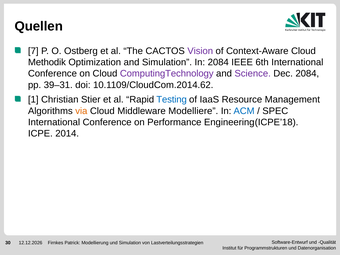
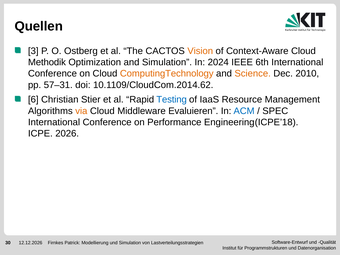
7: 7 -> 3 (33, 51)
Vision colour: purple -> orange (200, 51)
In 2084: 2084 -> 2024 (218, 62)
ComputingTechnology colour: purple -> orange (167, 74)
Science colour: purple -> orange (253, 74)
Dec 2084: 2084 -> 2010 (307, 74)
39–31: 39–31 -> 57–31 (58, 85)
1: 1 -> 6 (33, 100)
Modelliere: Modelliere -> Evaluieren (193, 111)
2014: 2014 -> 2026 (67, 134)
